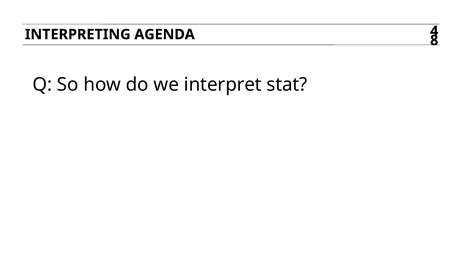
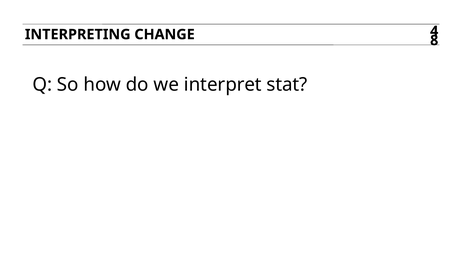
AGENDA: AGENDA -> CHANGE (165, 34)
